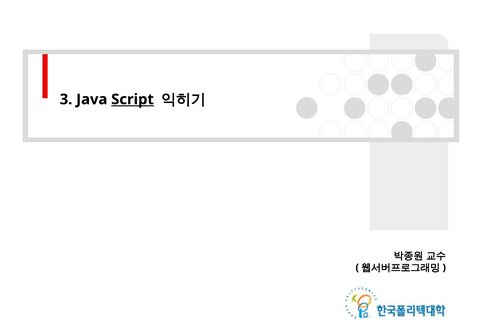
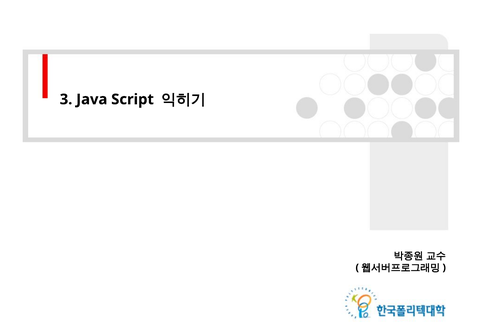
Script underline: present -> none (133, 100)
